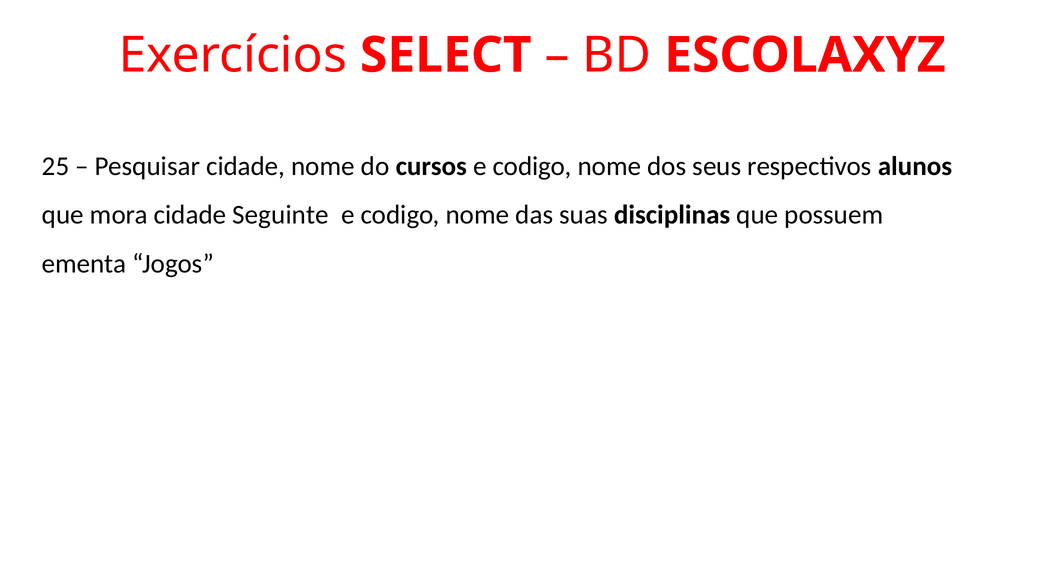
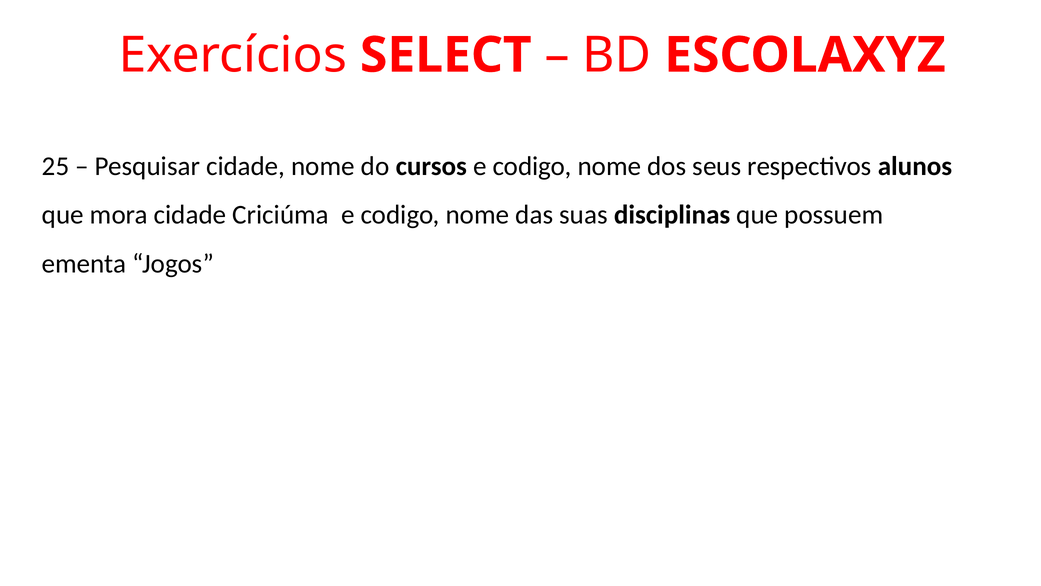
Seguinte: Seguinte -> Criciúma (281, 215)
